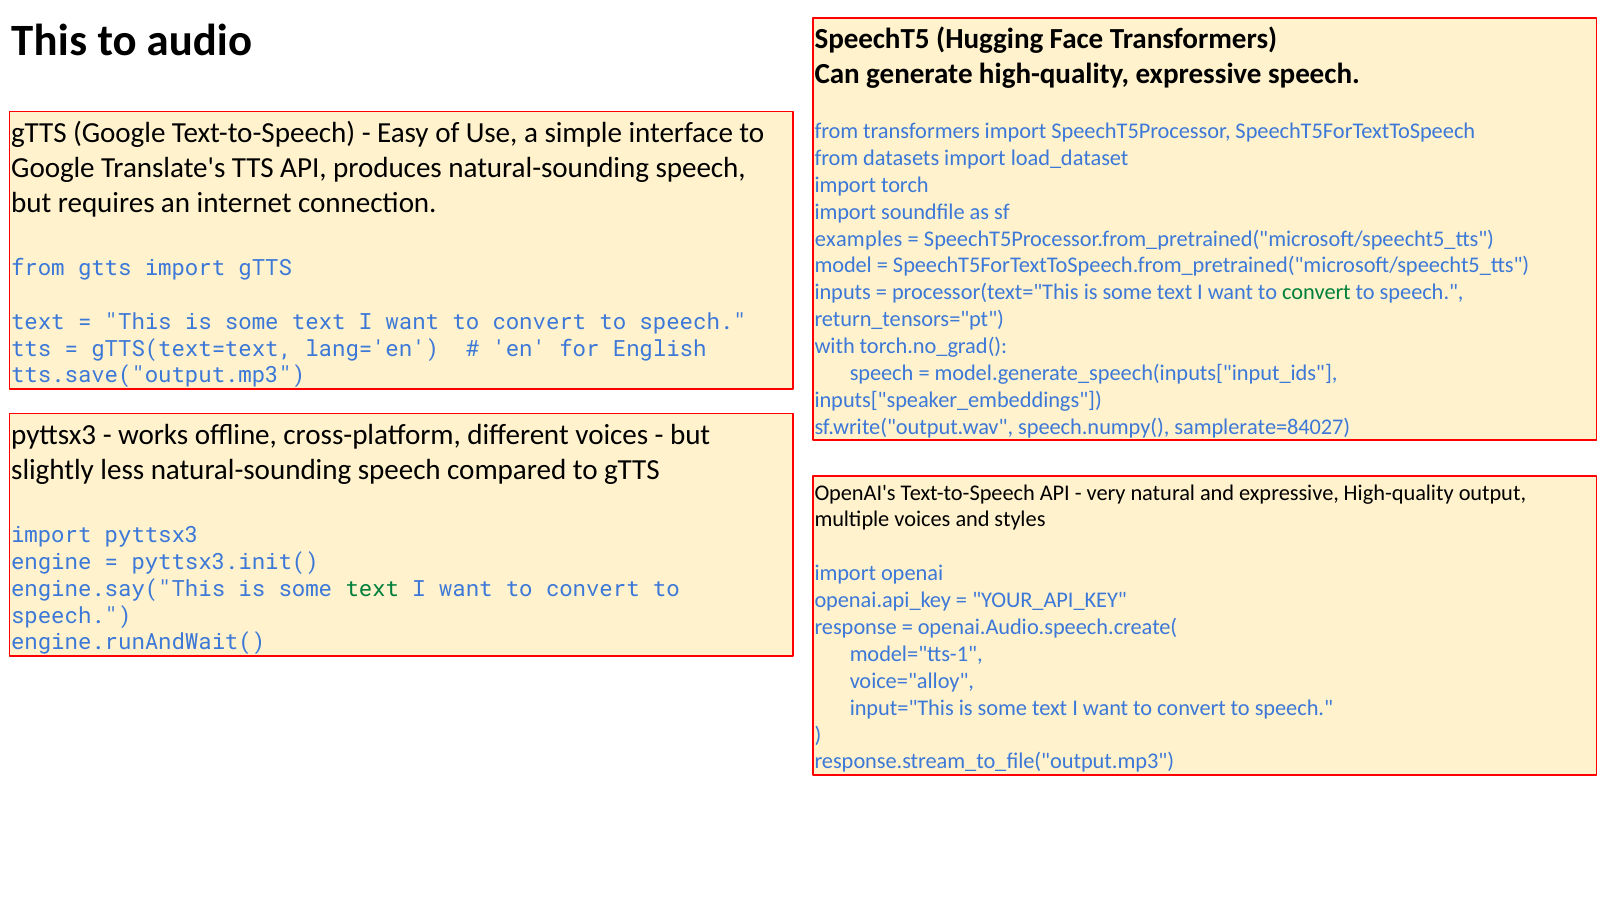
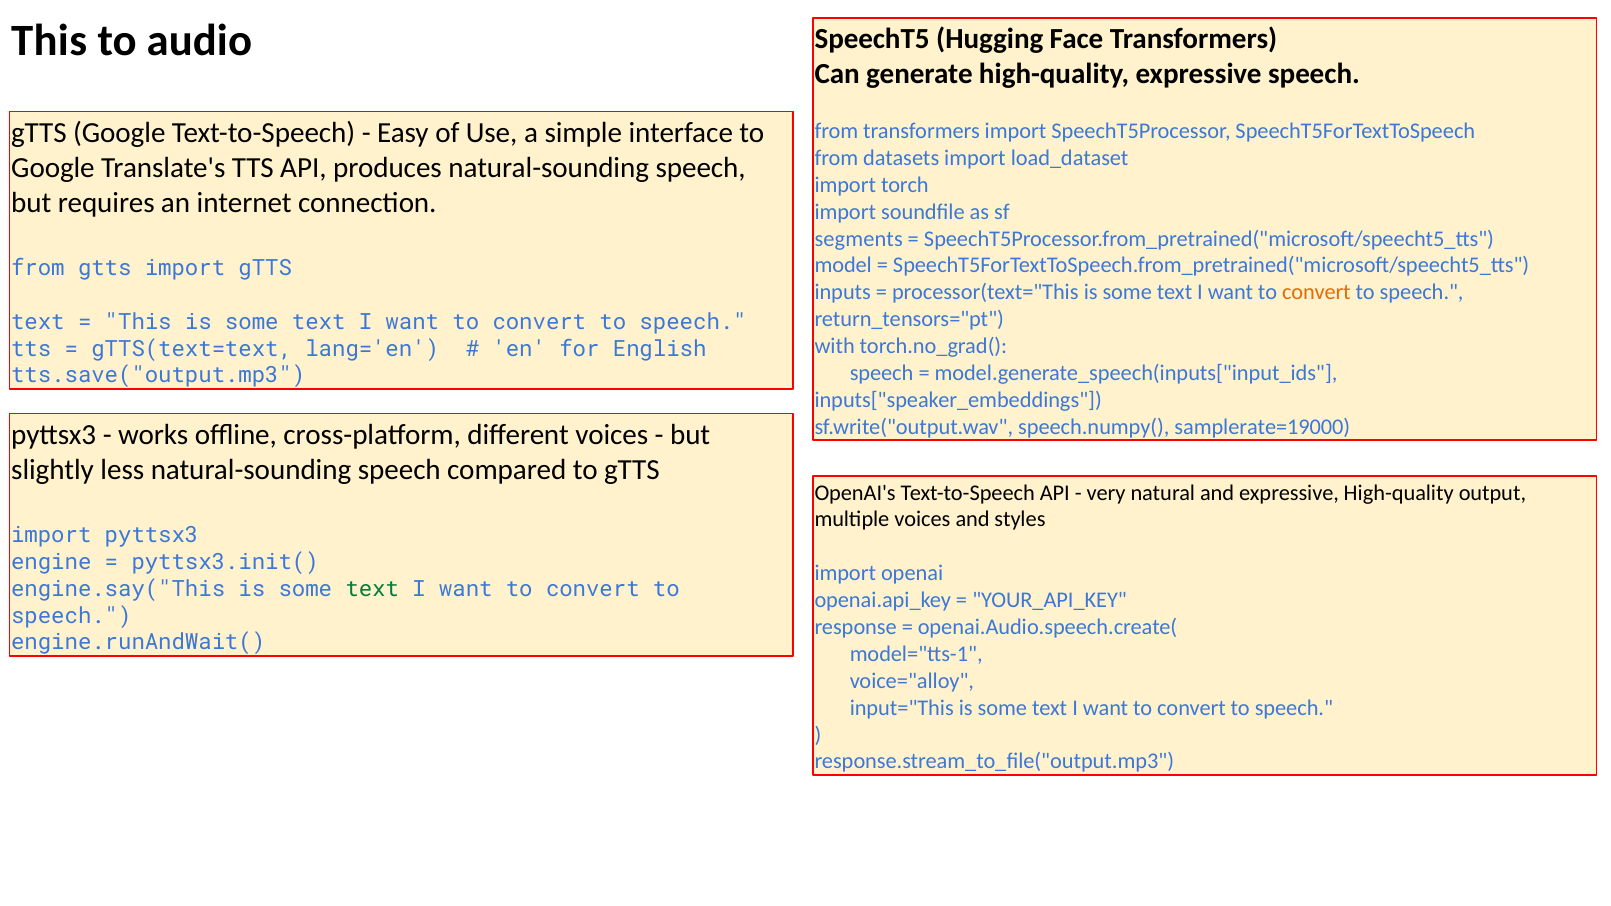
examples: examples -> segments (859, 239)
convert colour: green -> orange (1316, 292)
samplerate=84027: samplerate=84027 -> samplerate=19000 (1262, 427)
